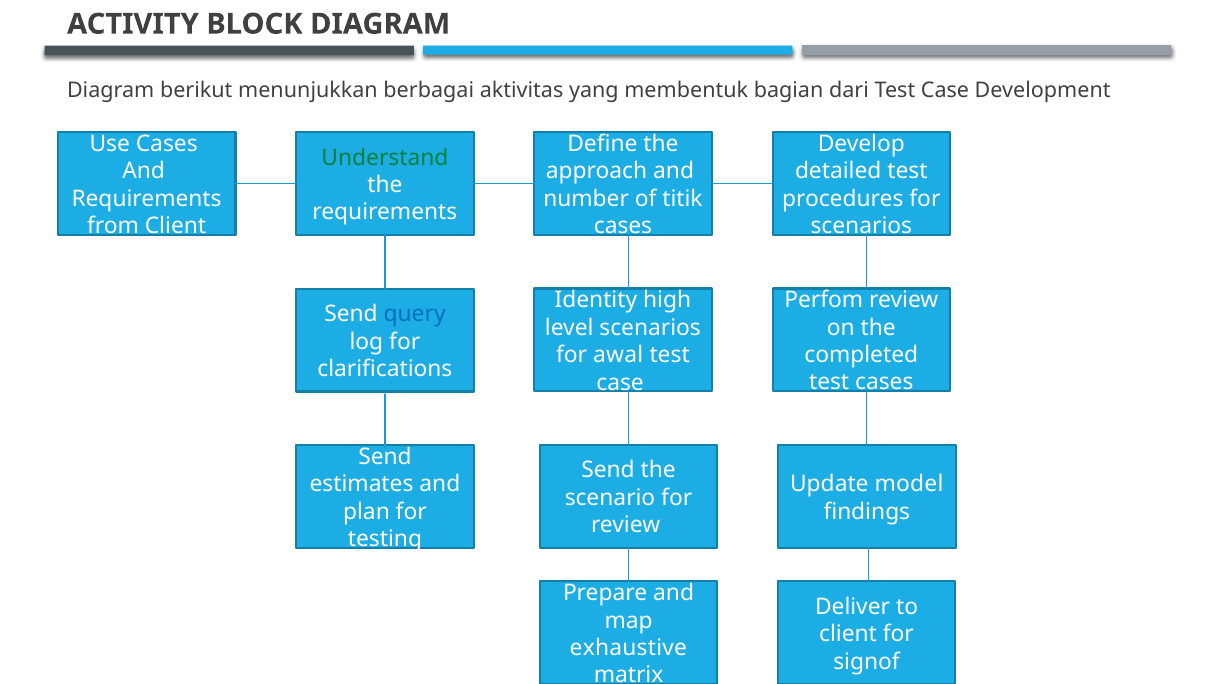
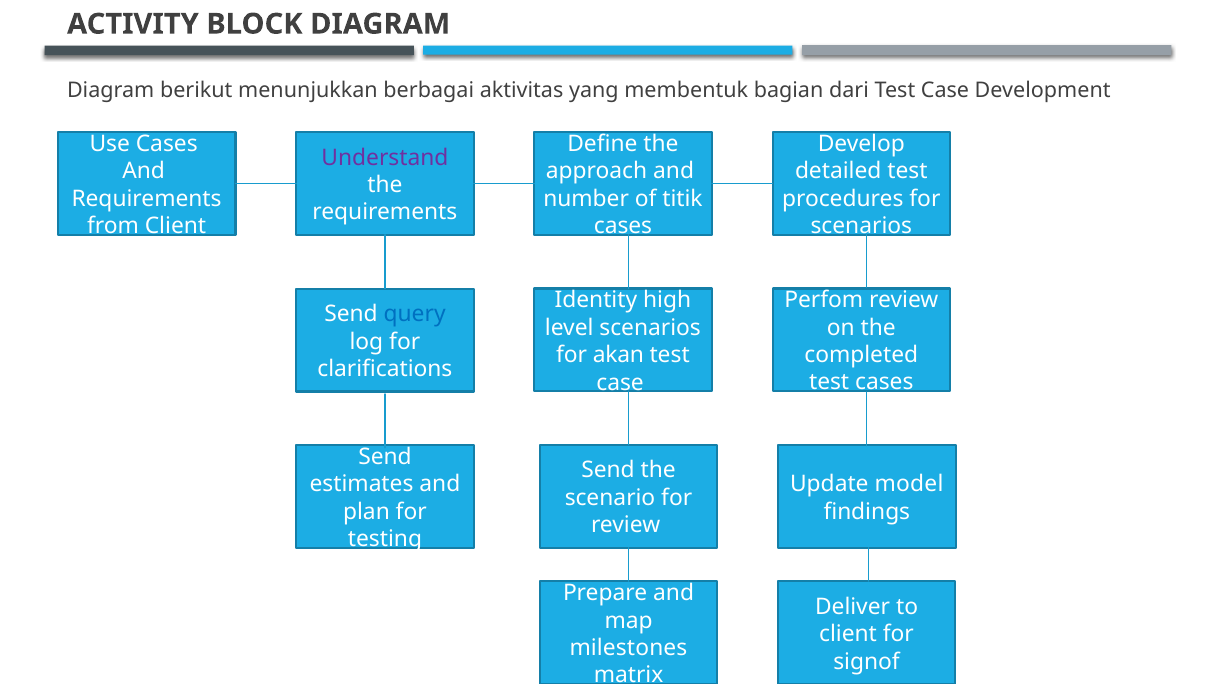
Understand colour: green -> purple (385, 158)
awal: awal -> akan (618, 355)
exhaustive: exhaustive -> milestones (628, 648)
